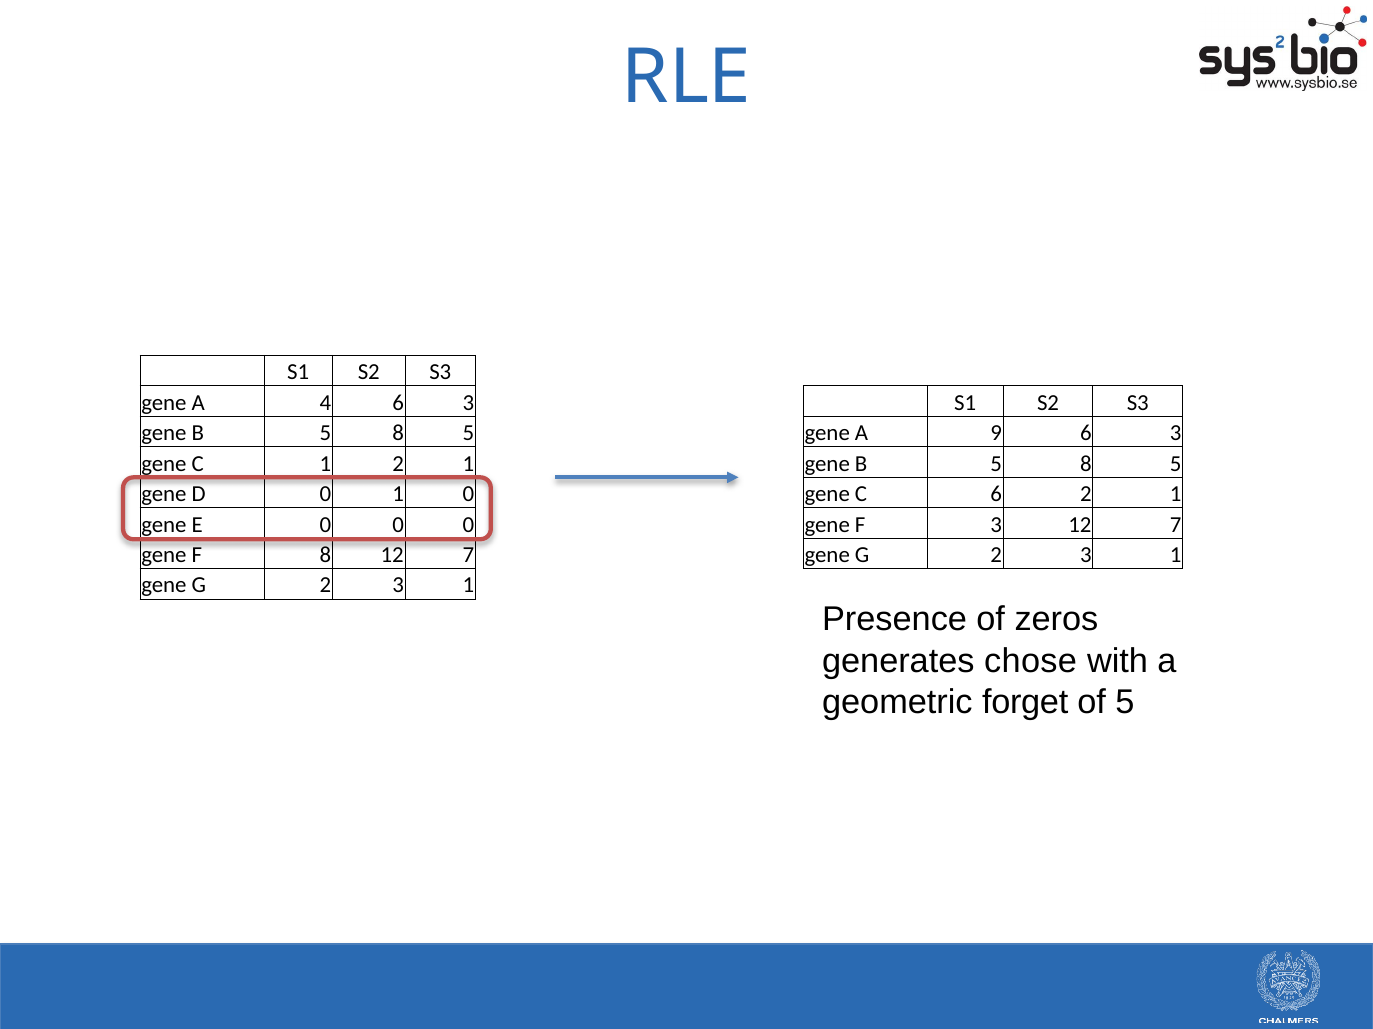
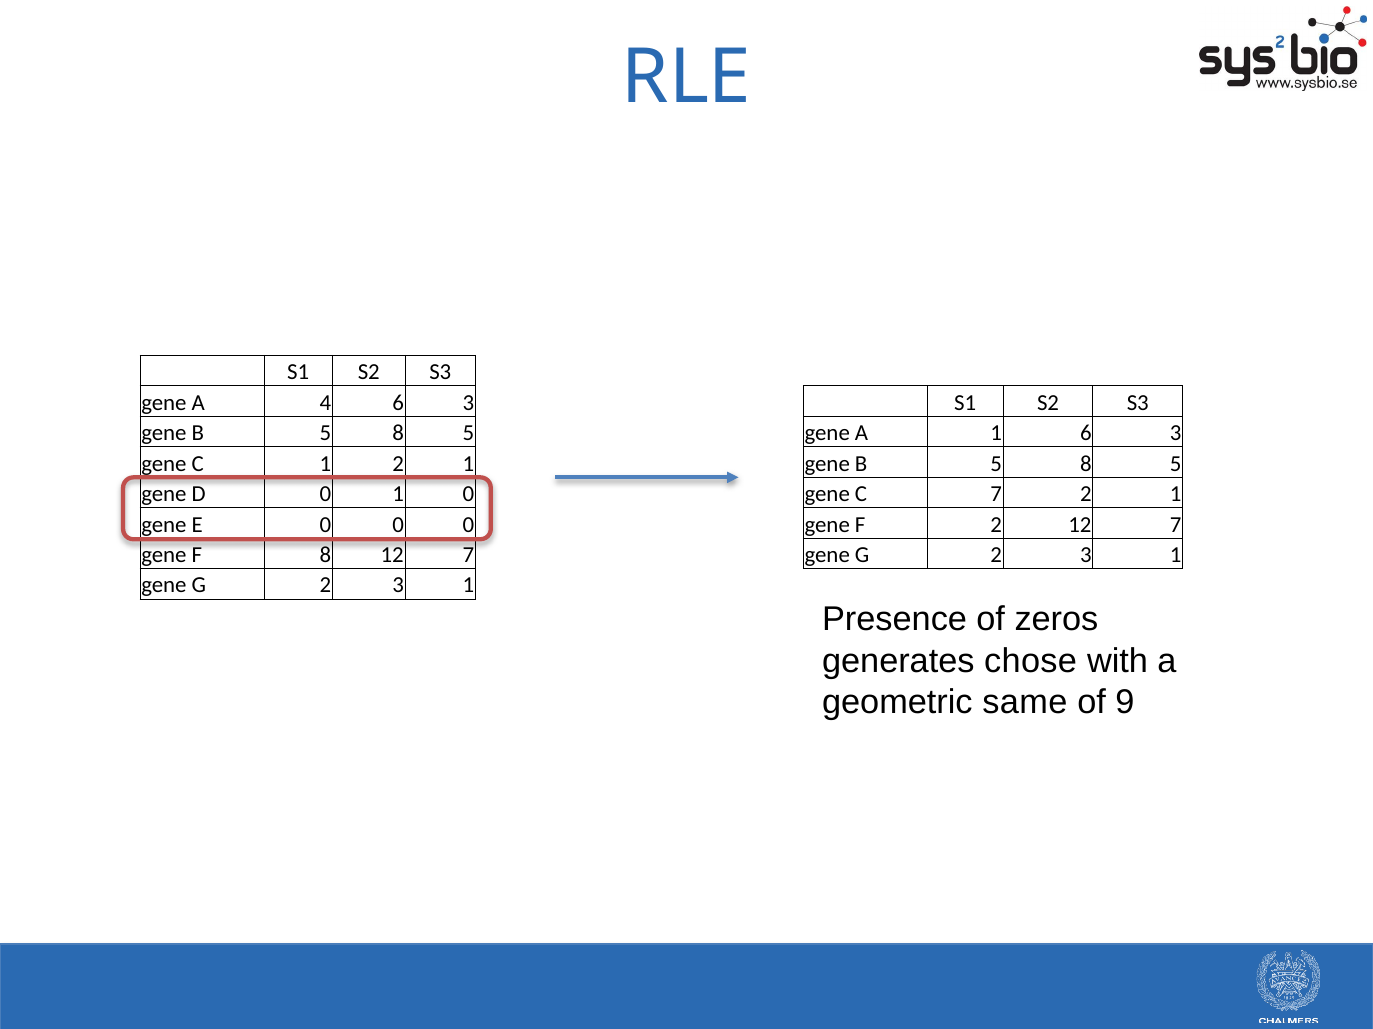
A 9: 9 -> 1 (996, 433)
C 6: 6 -> 7 (996, 494)
F 3: 3 -> 2 (996, 525)
forget: forget -> same (1025, 702)
of 5: 5 -> 9 (1125, 702)
